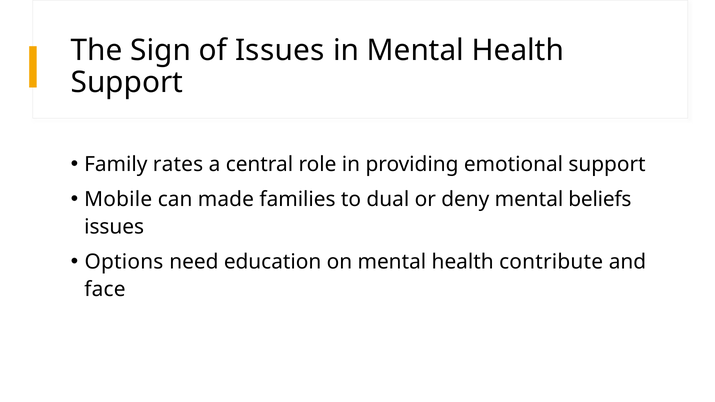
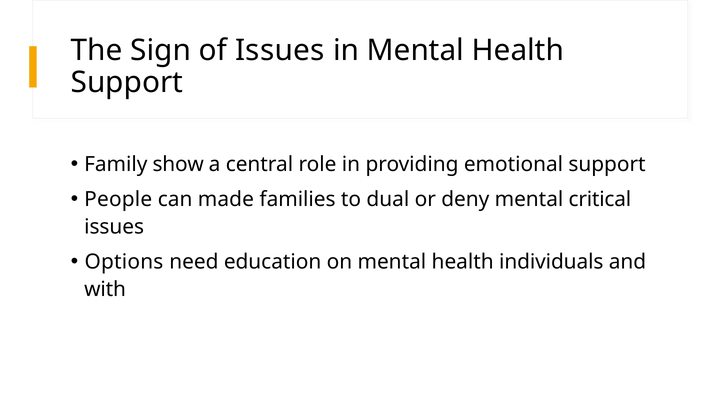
rates: rates -> show (178, 164)
Mobile: Mobile -> People (118, 199)
beliefs: beliefs -> critical (600, 199)
contribute: contribute -> individuals (551, 262)
face: face -> with (105, 289)
